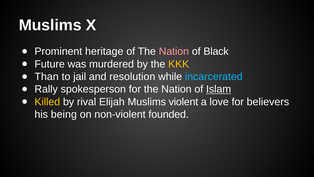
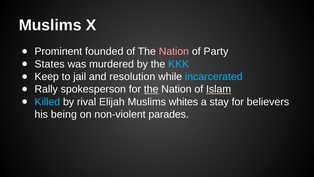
heritage: heritage -> founded (104, 51)
Black: Black -> Party (216, 51)
Future: Future -> States (50, 64)
KKK colour: yellow -> light blue (179, 64)
Than: Than -> Keep (47, 76)
the underline: none -> present (151, 89)
Killed colour: yellow -> light blue (47, 102)
violent: violent -> whites (183, 102)
love: love -> stay (219, 102)
founded: founded -> parades (169, 114)
